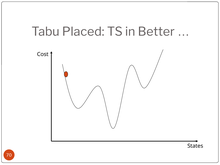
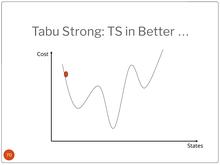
Placed: Placed -> Strong (83, 32)
